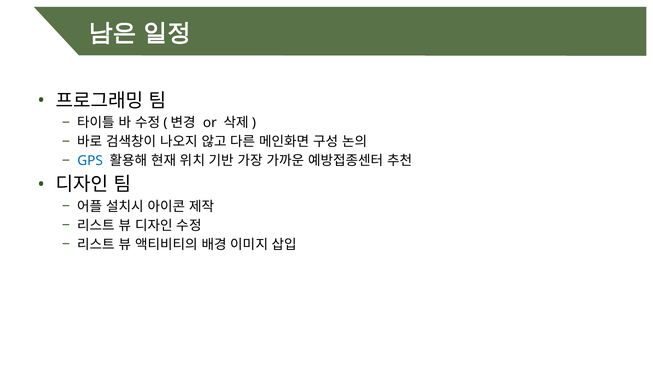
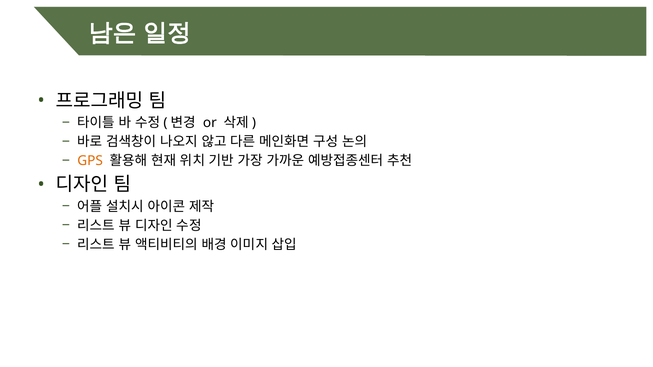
GPS colour: blue -> orange (90, 161)
